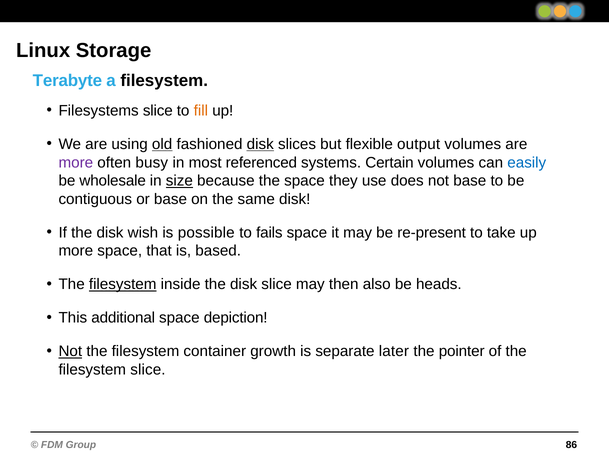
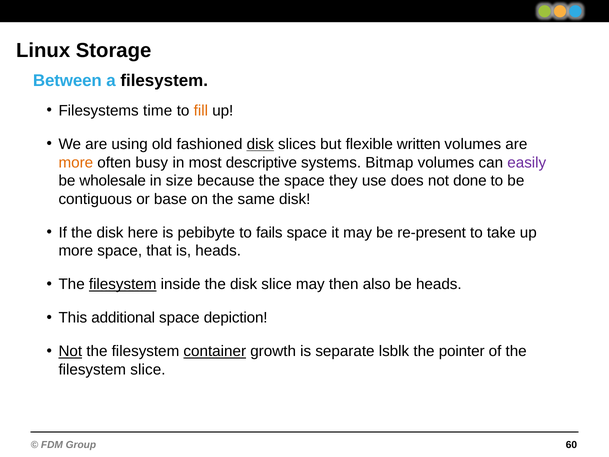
Terabyte: Terabyte -> Between (67, 81)
Filesystems slice: slice -> time (158, 111)
old underline: present -> none (162, 144)
output: output -> written (419, 144)
more colour: purple -> orange (76, 162)
referenced: referenced -> descriptive (261, 162)
Certain: Certain -> Bitmap (389, 162)
easily colour: blue -> purple (527, 162)
size underline: present -> none (179, 181)
not base: base -> done (470, 181)
wish: wish -> here (143, 232)
possible: possible -> pebibyte (206, 232)
is based: based -> heads (218, 251)
container underline: none -> present (215, 351)
later: later -> lsblk (394, 351)
86: 86 -> 60 (571, 445)
